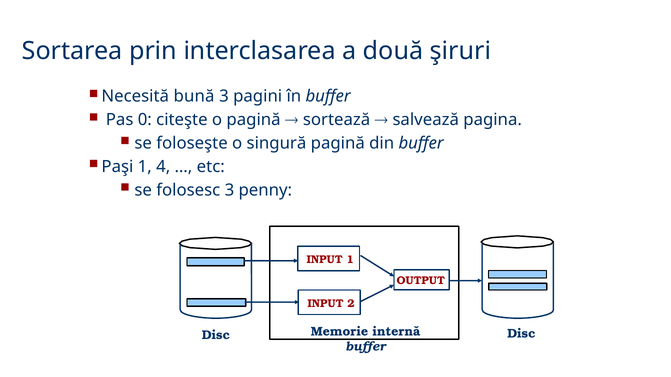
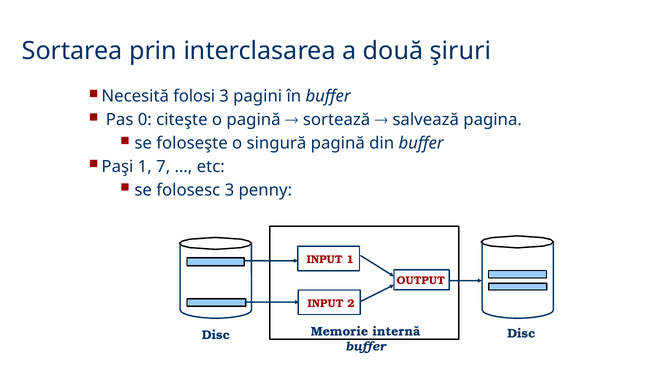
bună: bună -> folosi (194, 96)
4: 4 -> 7 (163, 167)
